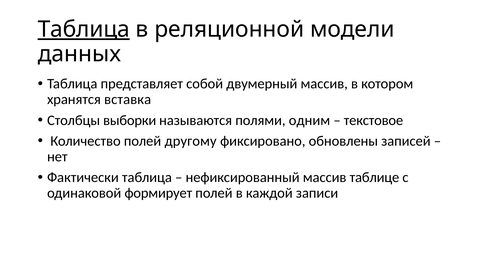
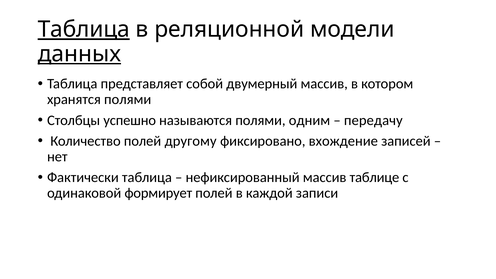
данных underline: none -> present (79, 54)
хранятся вставка: вставка -> полями (128, 99)
выборки: выборки -> успешно (130, 120)
текстовое: текстовое -> передачу (373, 120)
обновлены: обновлены -> вхождение (343, 141)
